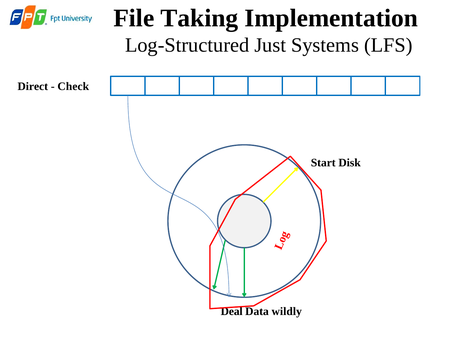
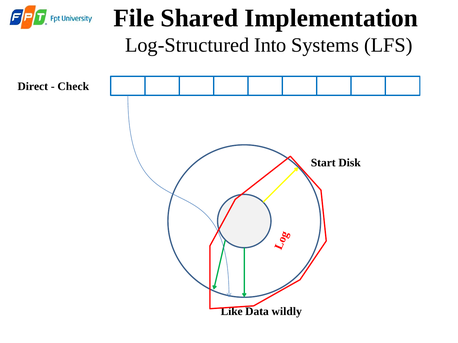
Taking: Taking -> Shared (199, 18)
Just: Just -> Into (270, 45)
Deal: Deal -> Like (232, 312)
